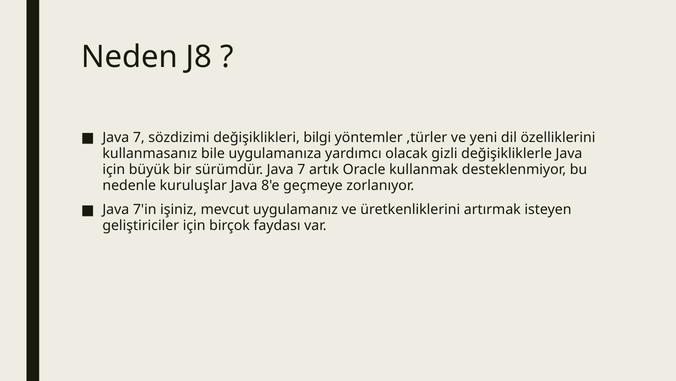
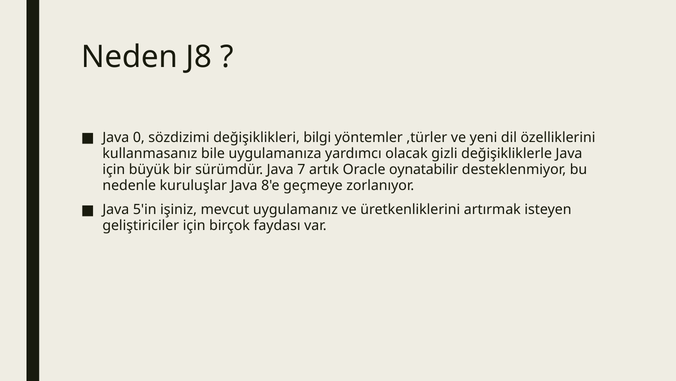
7: 7 -> 0 (139, 137)
kullanmak: kullanmak -> oynatabilir (424, 169)
7'in: 7'in -> 5'in (145, 209)
